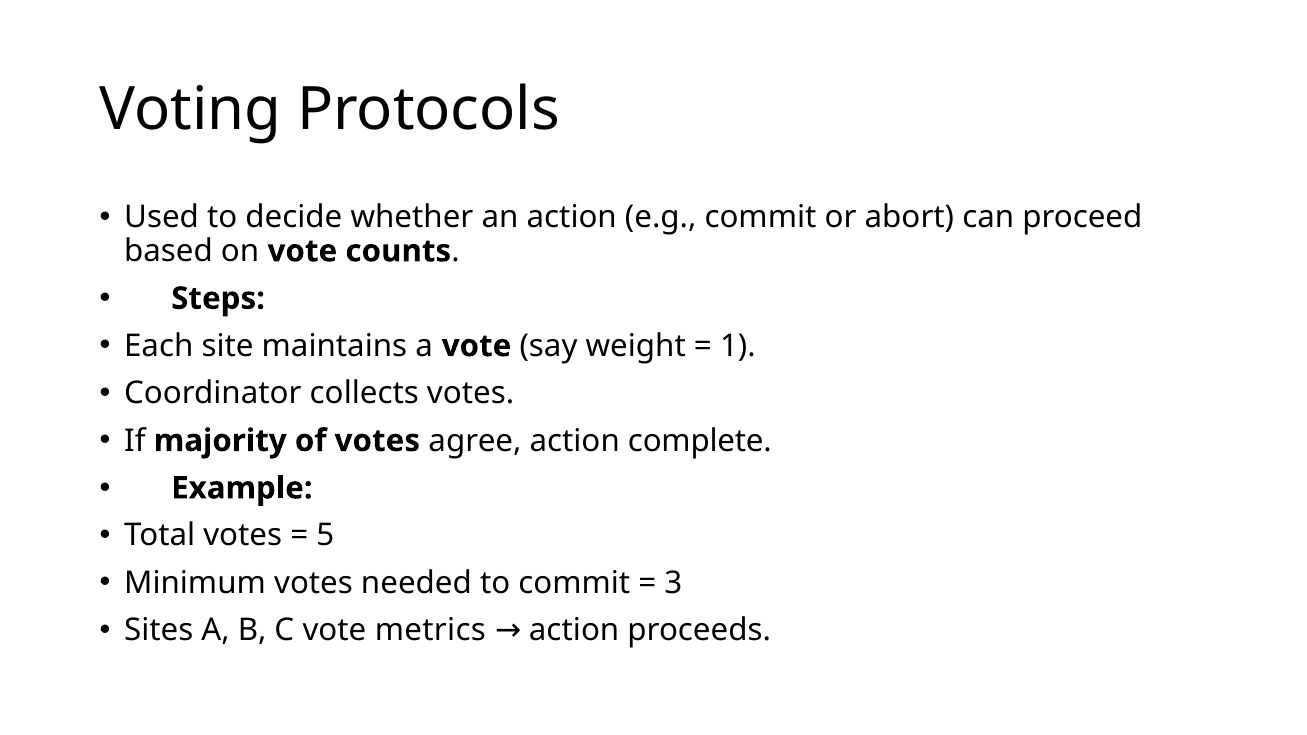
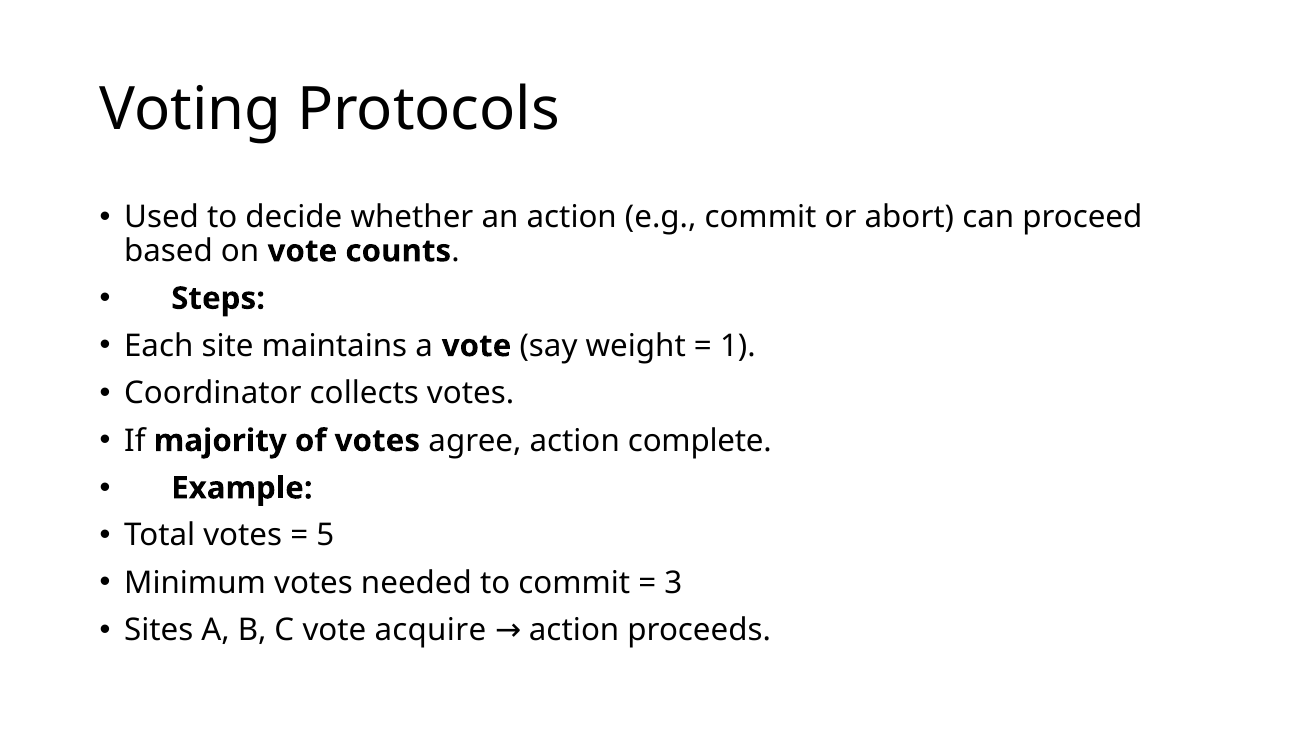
metrics: metrics -> acquire (430, 631)
